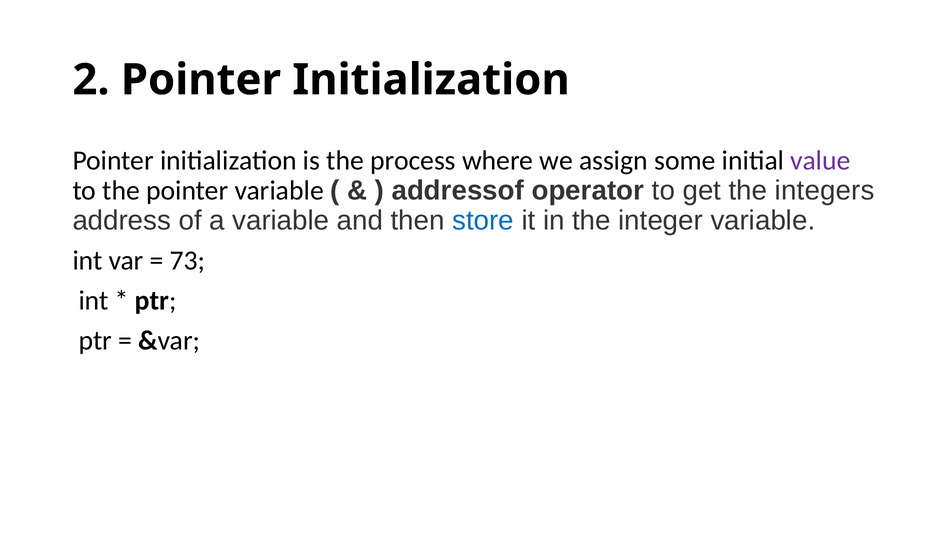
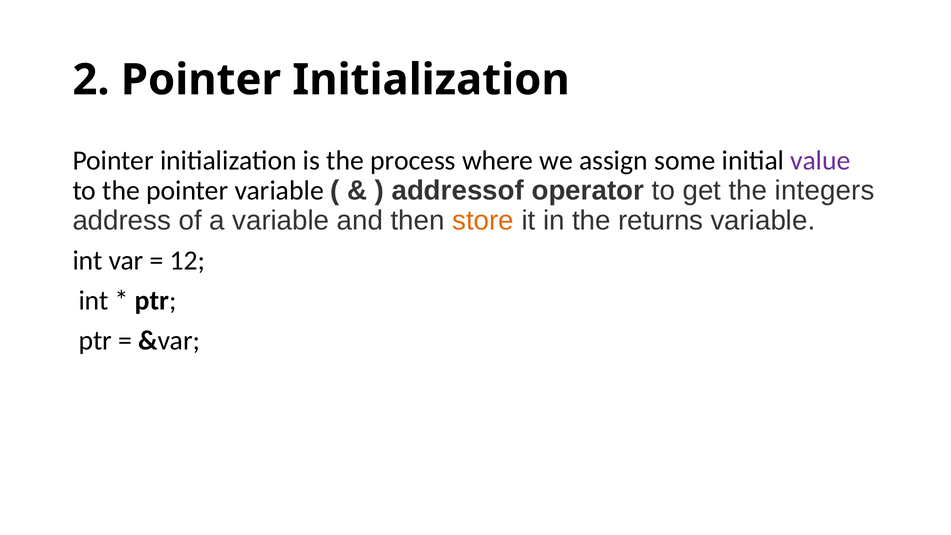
store colour: blue -> orange (483, 221)
integer: integer -> returns (661, 221)
73: 73 -> 12 (188, 261)
